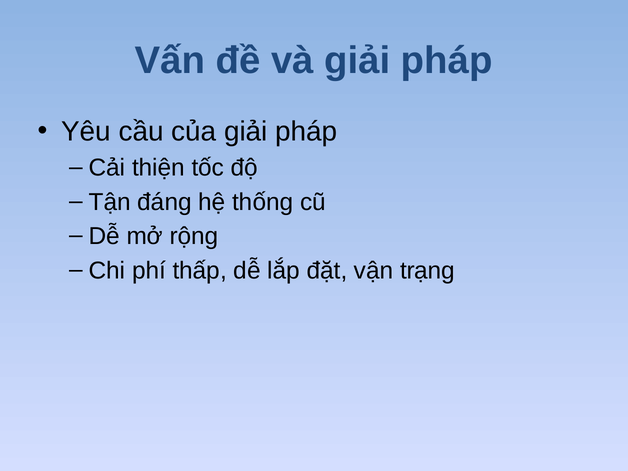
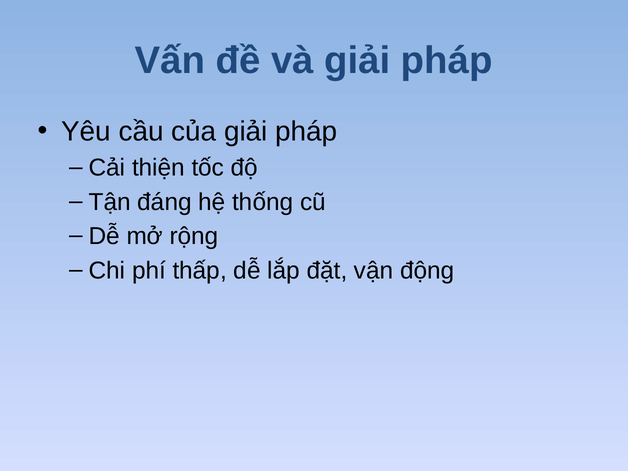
trạng: trạng -> động (427, 270)
